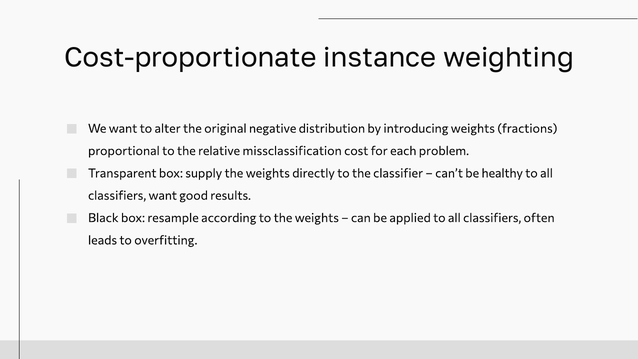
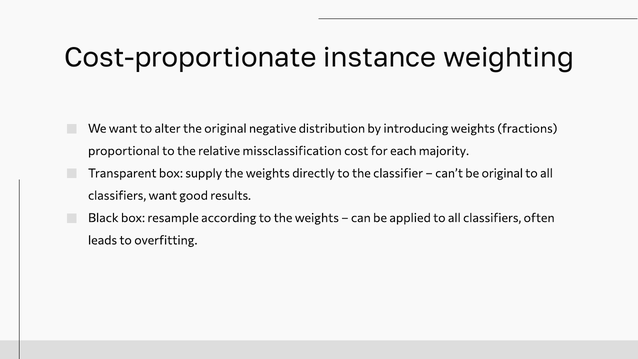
problem: problem -> majority (444, 151)
be healthy: healthy -> original (502, 173)
